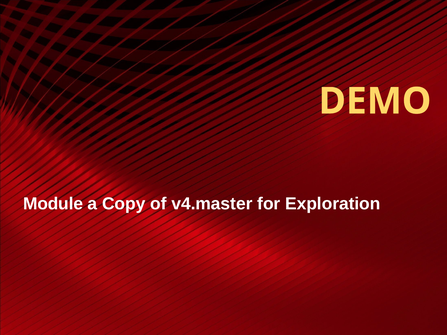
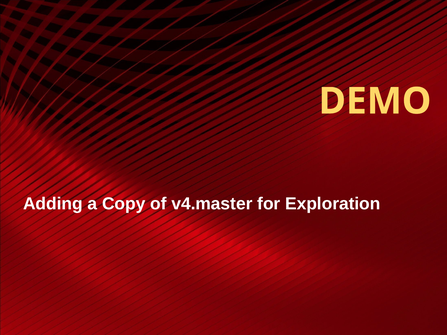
Module: Module -> Adding (53, 204)
